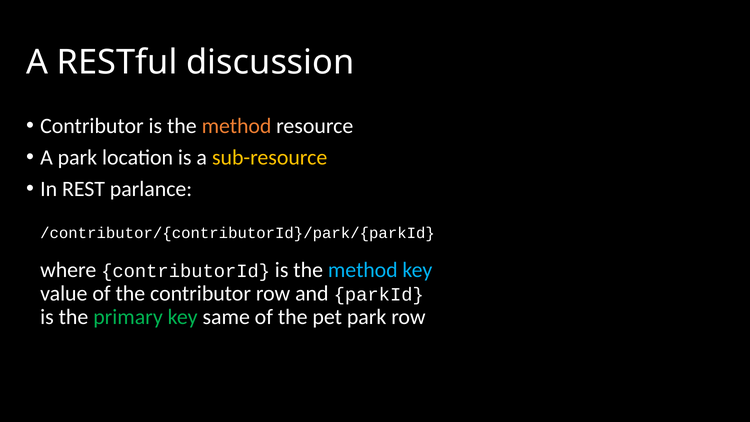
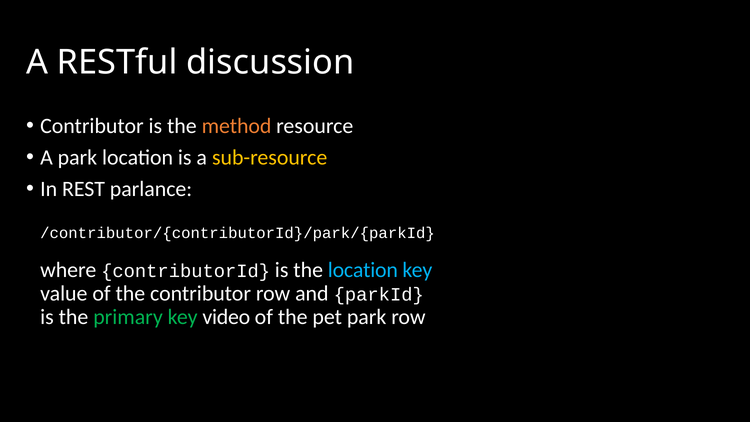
contributorId is the method: method -> location (363, 270)
same: same -> video (226, 317)
